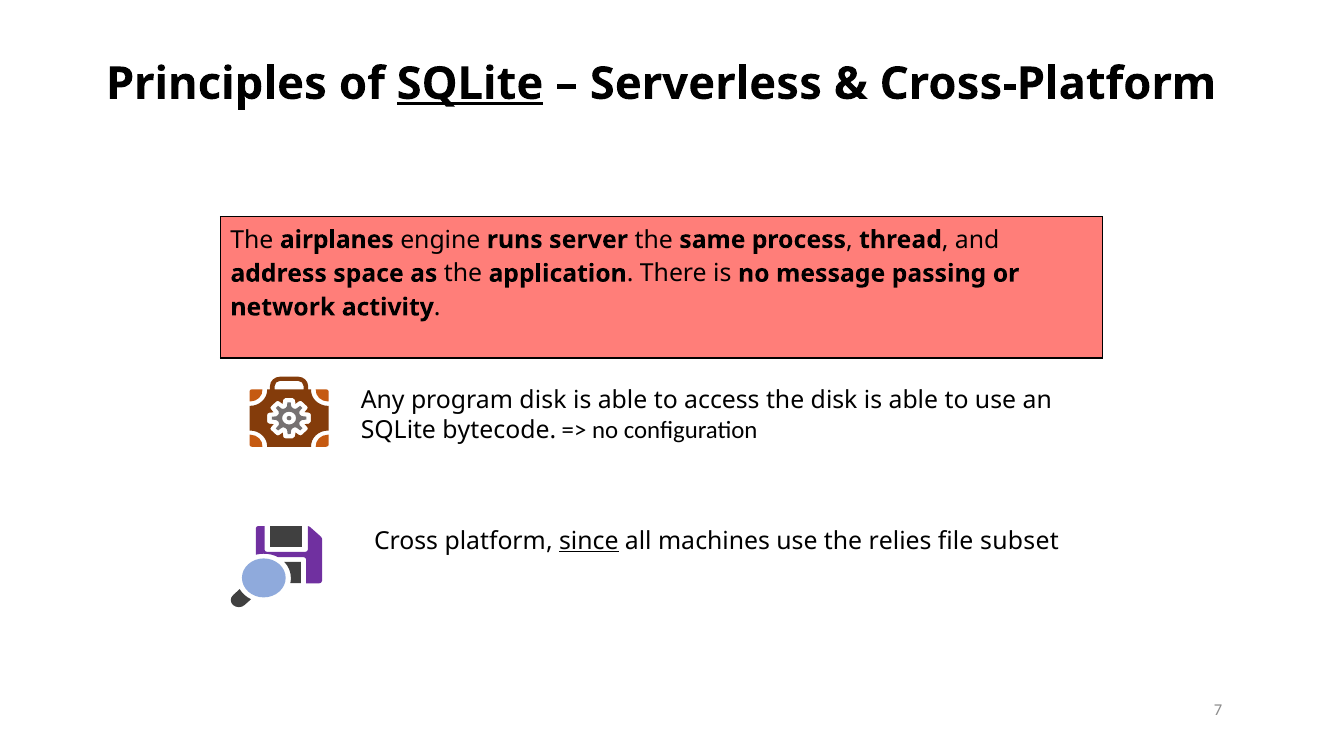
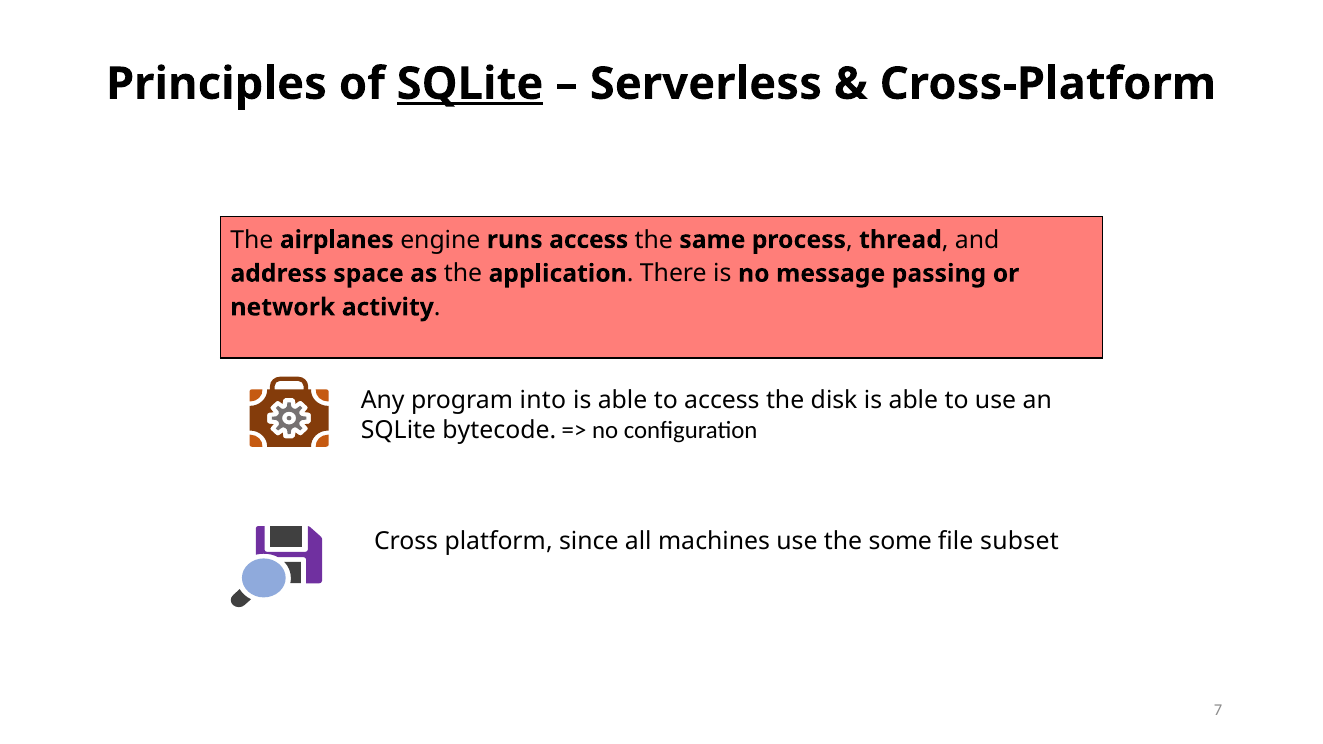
runs server: server -> access (589, 240)
program disk: disk -> into (543, 400)
since underline: present -> none (589, 541)
relies: relies -> some (900, 541)
